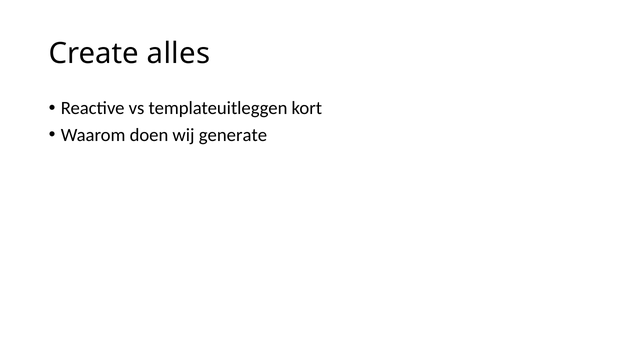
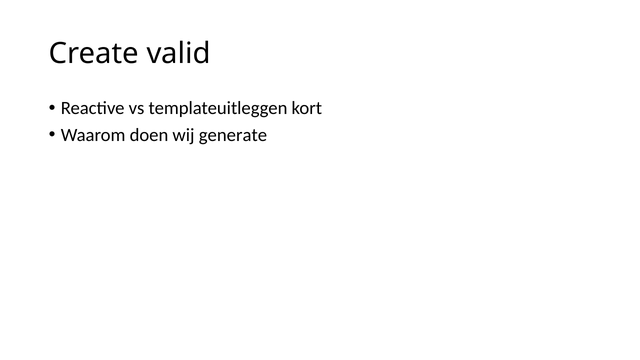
alles: alles -> valid (179, 54)
